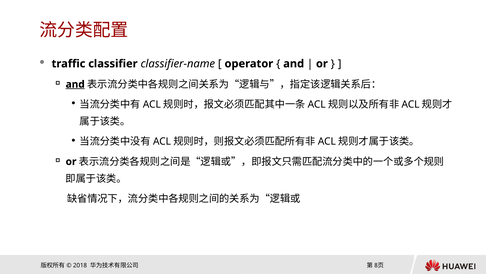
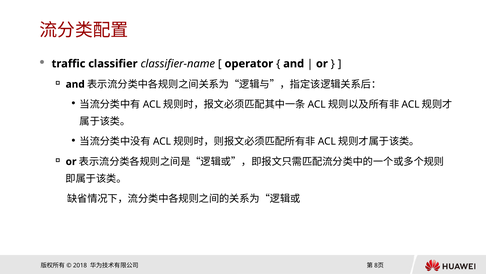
and underline: present -> none (75, 84)
